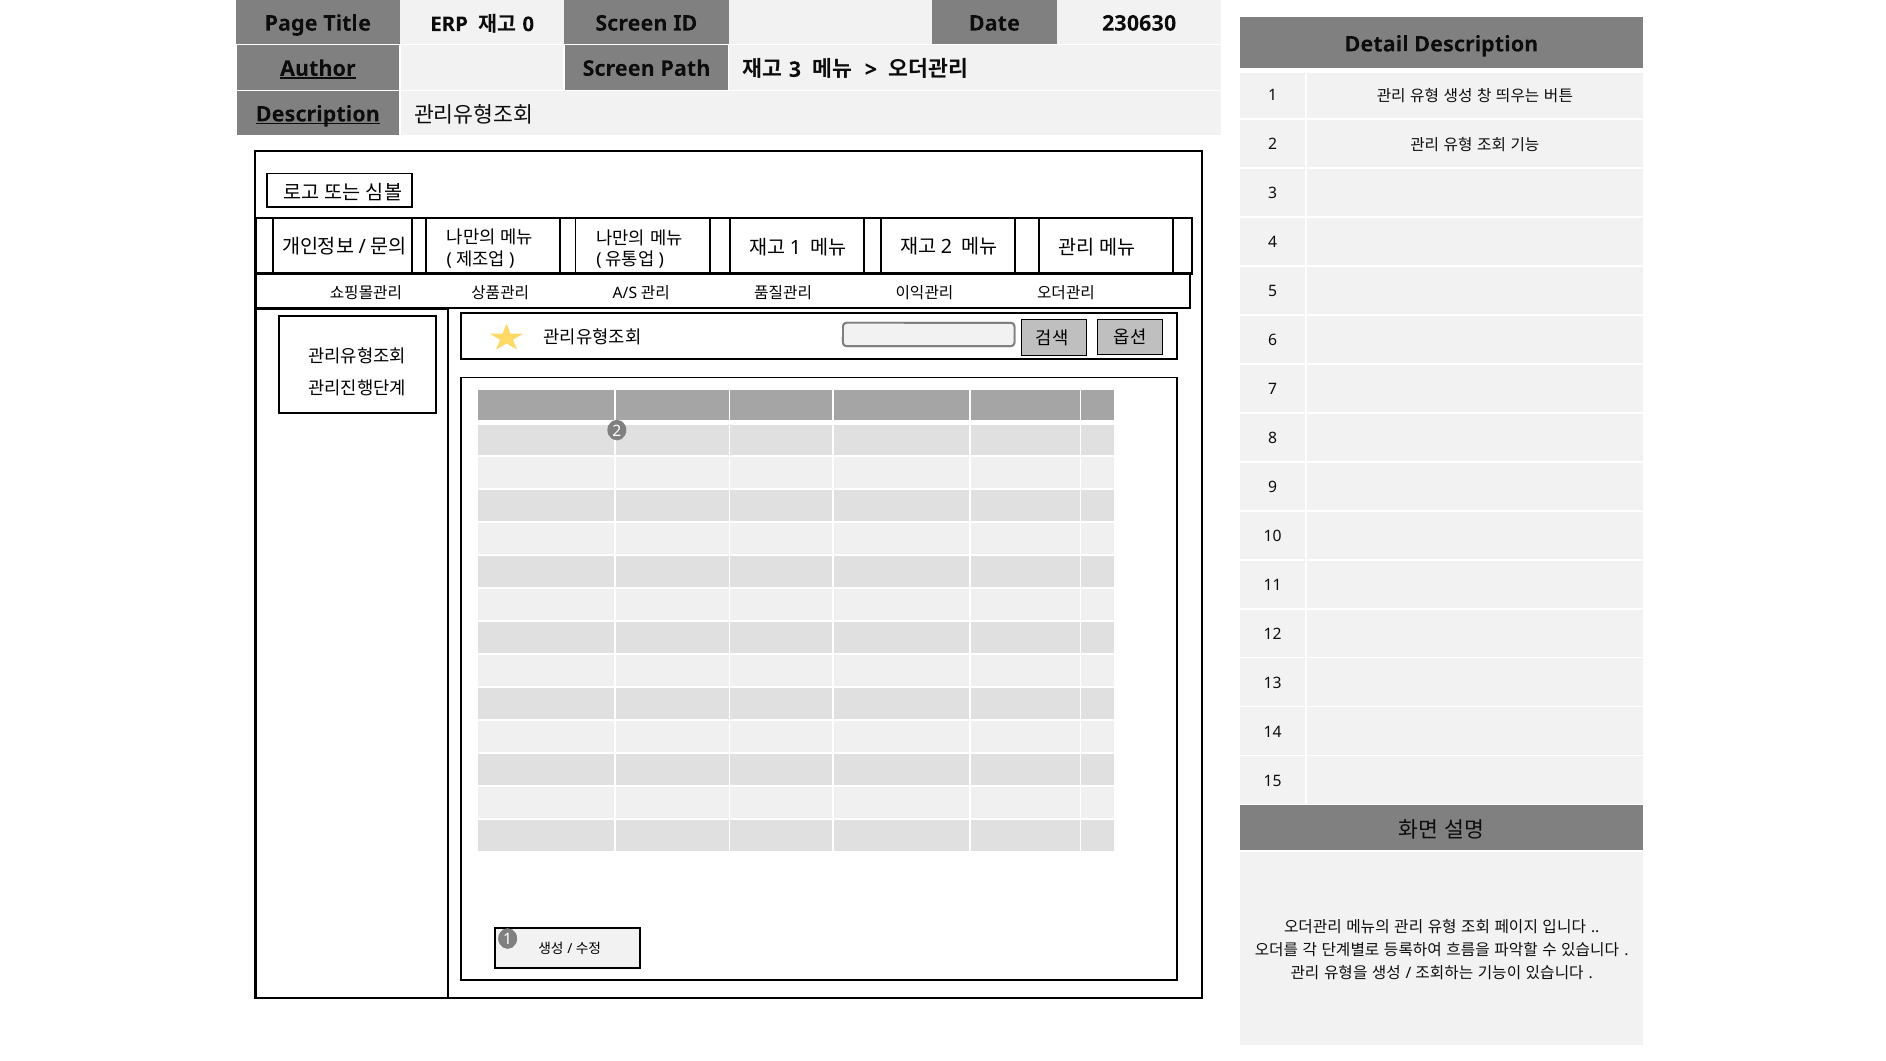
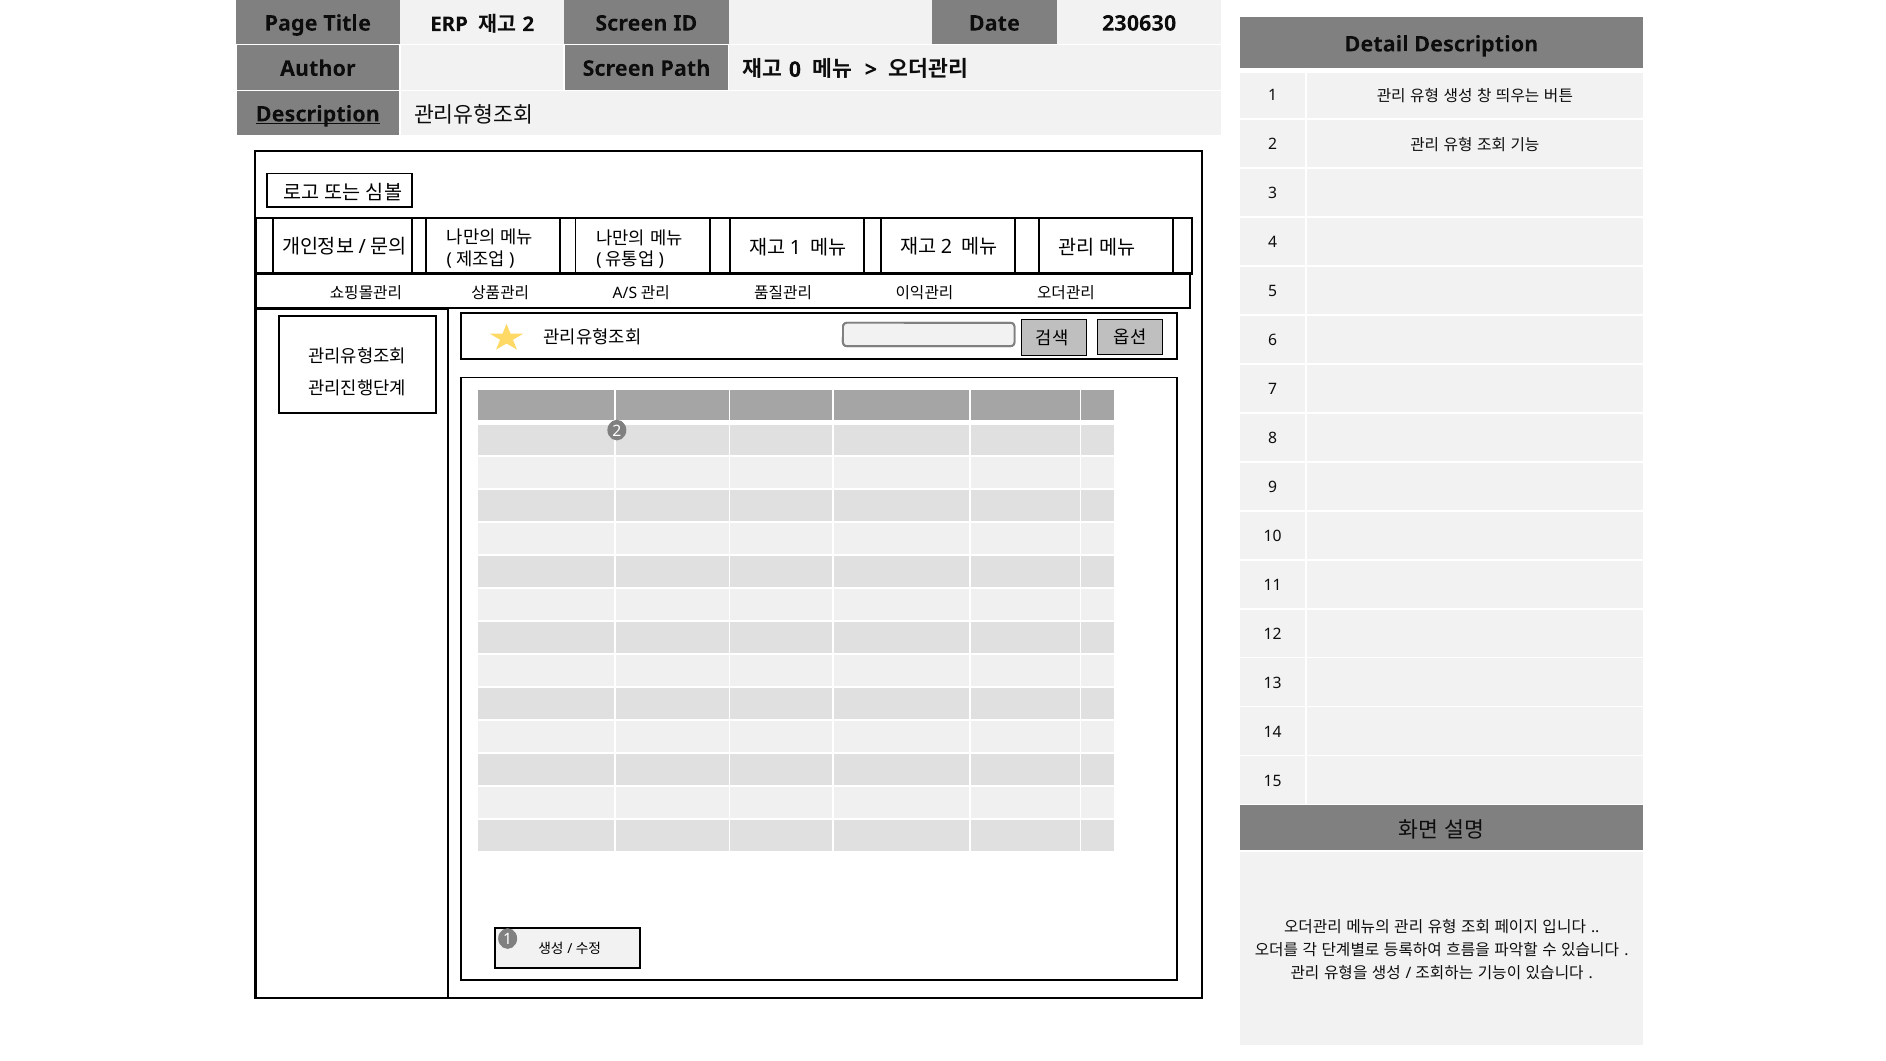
0: 0 -> 2 (528, 24)
Author underline: present -> none (318, 69)
3: 3 -> 0 (795, 70)
